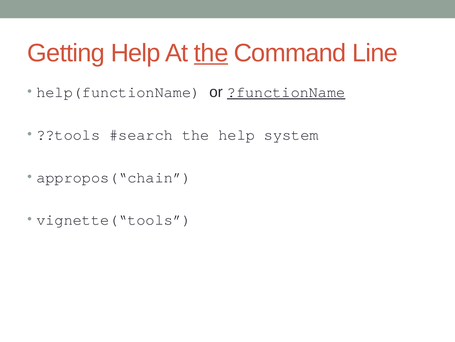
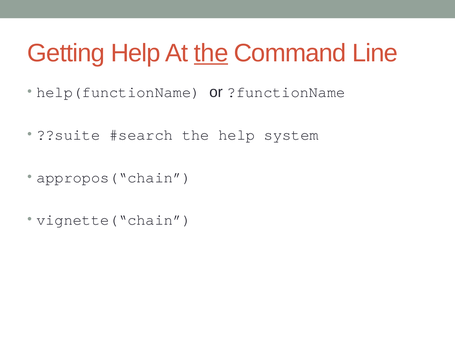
?functionName underline: present -> none (286, 92)
??tools: ??tools -> ??suite (68, 135)
vignette(“tools: vignette(“tools -> vignette(“chain (114, 219)
